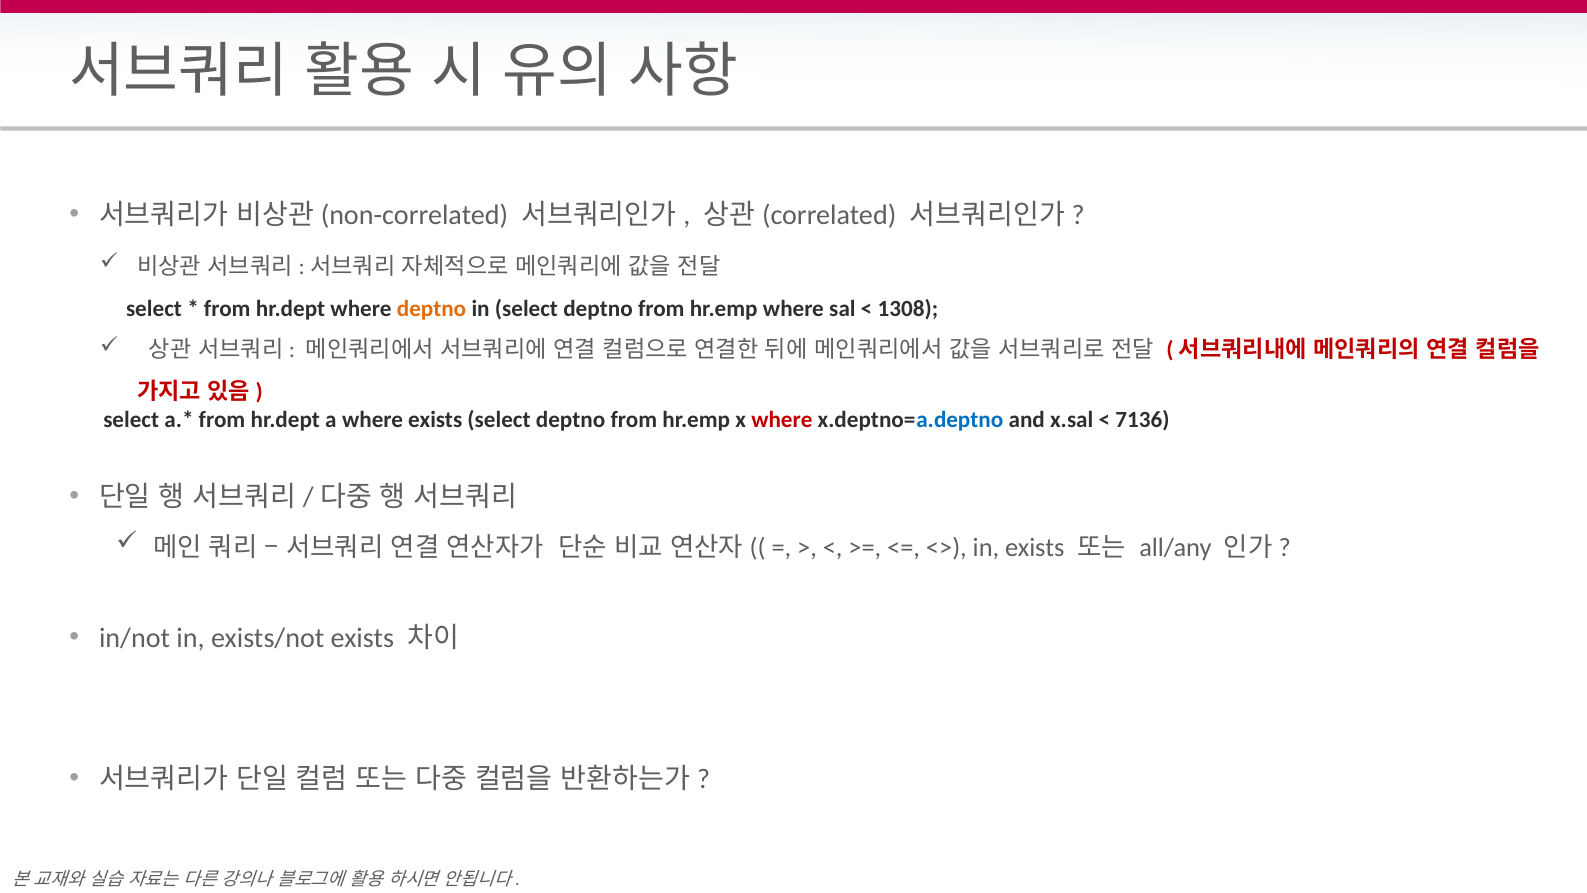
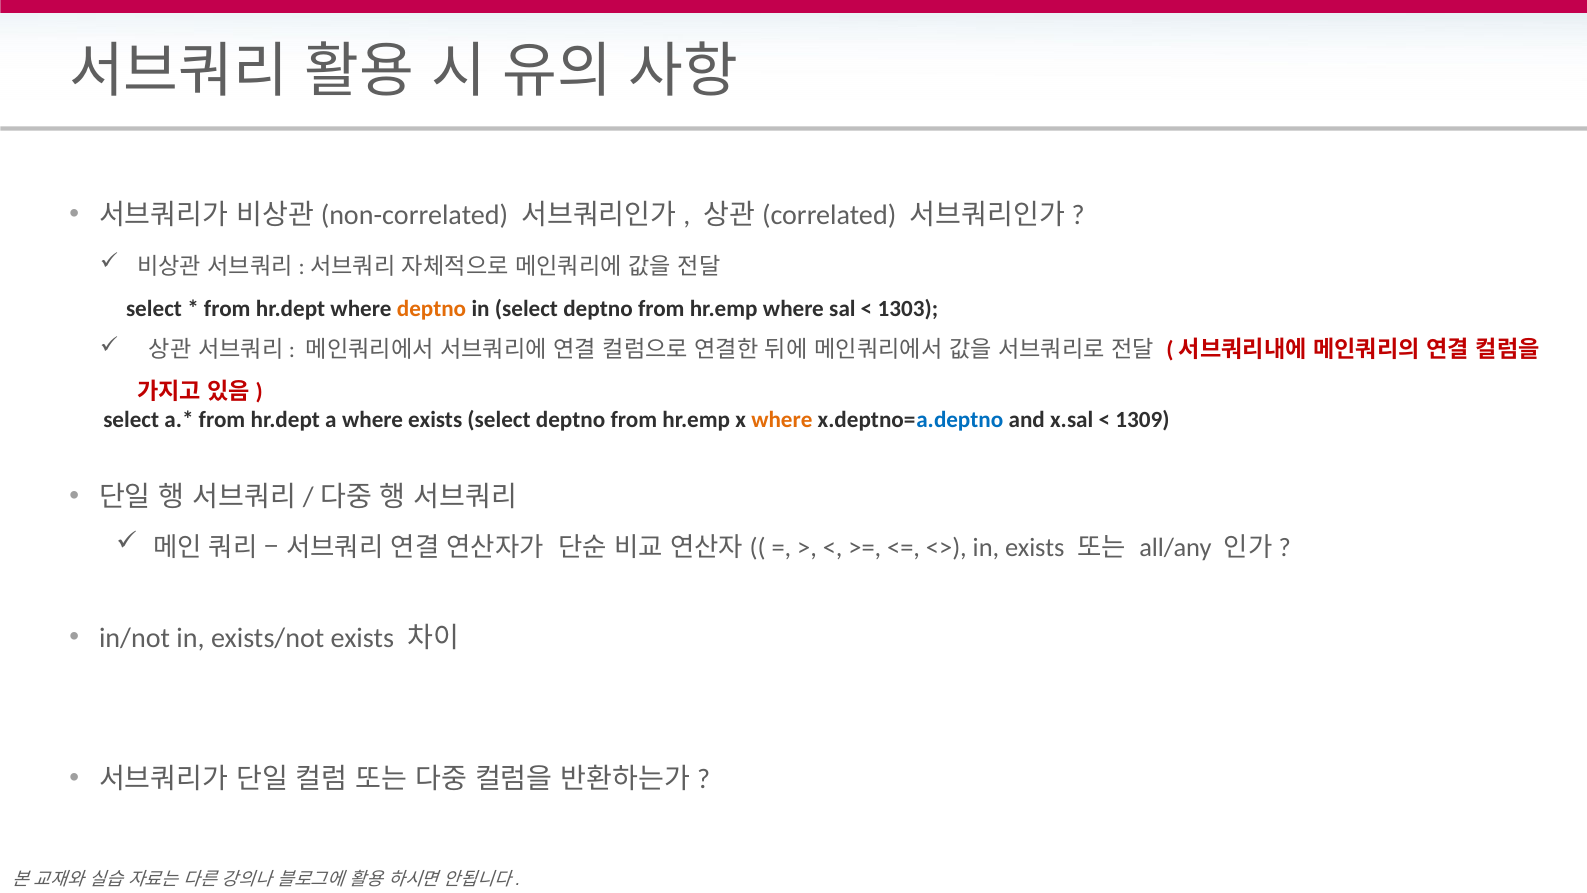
1308: 1308 -> 1303 (908, 309)
where colour: red -> orange (782, 420)
7136: 7136 -> 1309 (1142, 420)
